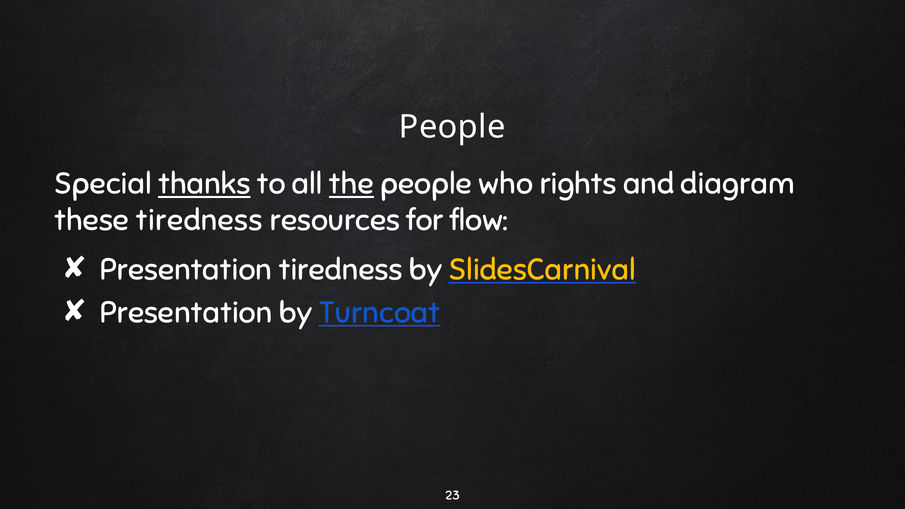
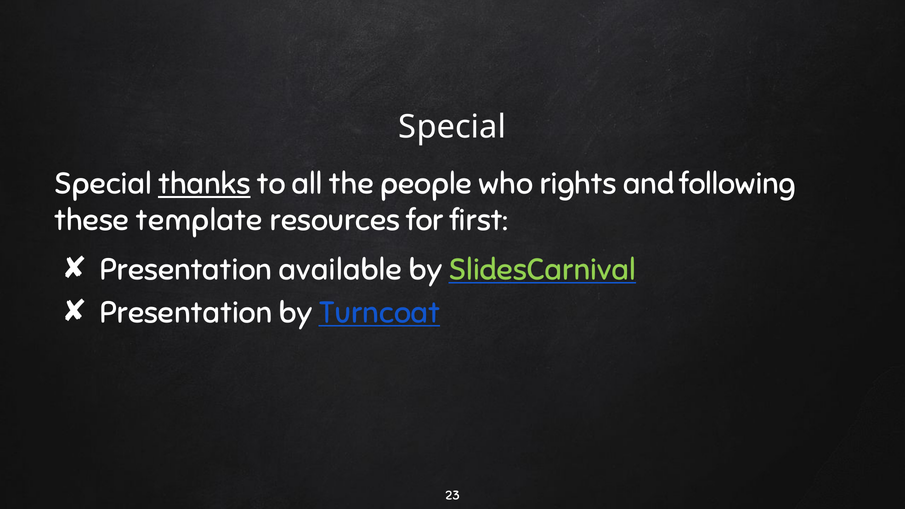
People: People -> Special (452, 127)
the underline: present -> none (351, 184)
diagram: diagram -> following (738, 184)
these tiredness: tiredness -> template (199, 220)
flow: flow -> first (479, 220)
Presentation tiredness: tiredness -> available (340, 270)
SlidesCarnival colour: yellow -> light green (542, 270)
